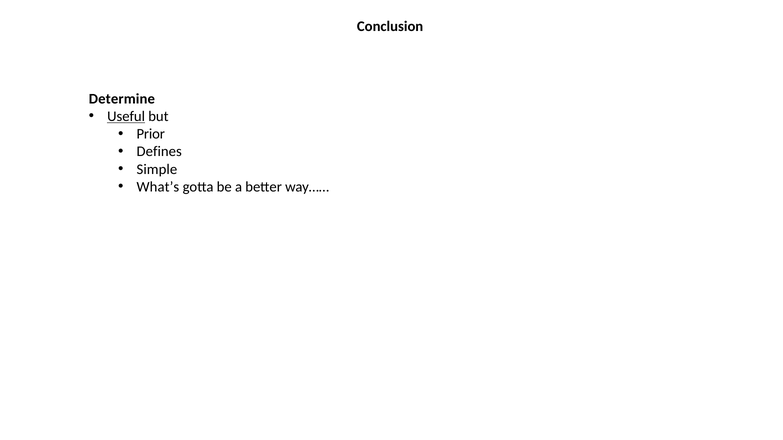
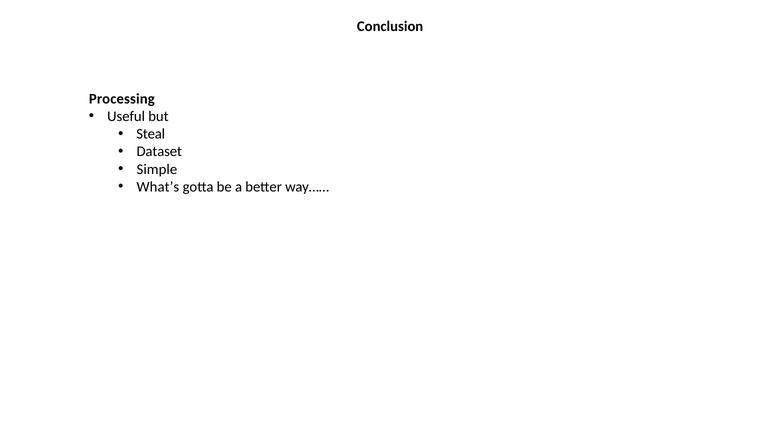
Determine: Determine -> Processing (122, 99)
Useful underline: present -> none (126, 117)
Prior: Prior -> Steal (151, 134)
Defines: Defines -> Dataset (159, 152)
